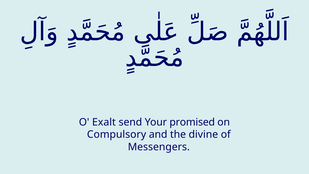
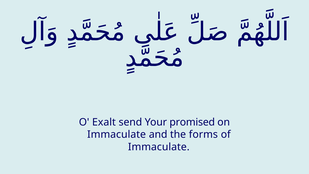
Compulsory: Compulsory -> Immaculate (117, 134)
divine: divine -> forms (203, 134)
Messengers: Messengers -> Immaculate (159, 147)
